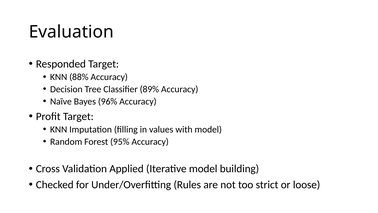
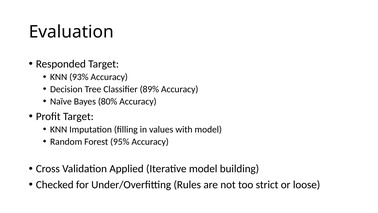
88%: 88% -> 93% (79, 77)
96%: 96% -> 80% (108, 101)
